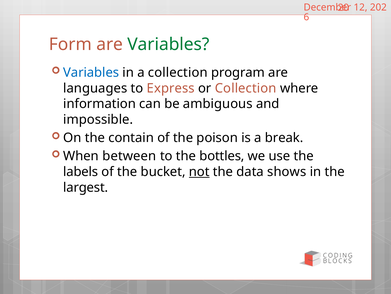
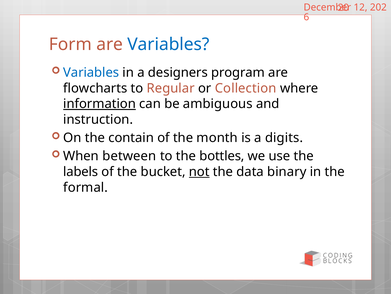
Variables colour: green -> blue (168, 44)
a collection: collection -> designers (178, 72)
languages: languages -> flowcharts (95, 88)
Express: Express -> Regular (171, 88)
information underline: none -> present (100, 104)
impossible: impossible -> instruction (98, 119)
poison: poison -> month (217, 138)
break: break -> digits (284, 138)
shows: shows -> binary (287, 171)
largest: largest -> formal (86, 187)
